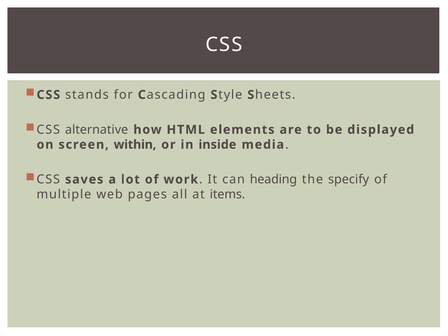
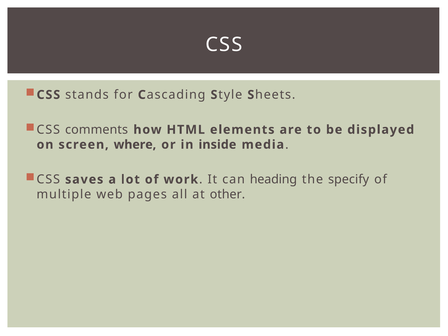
alternative: alternative -> comments (97, 130)
within: within -> where (135, 145)
items: items -> other (227, 194)
